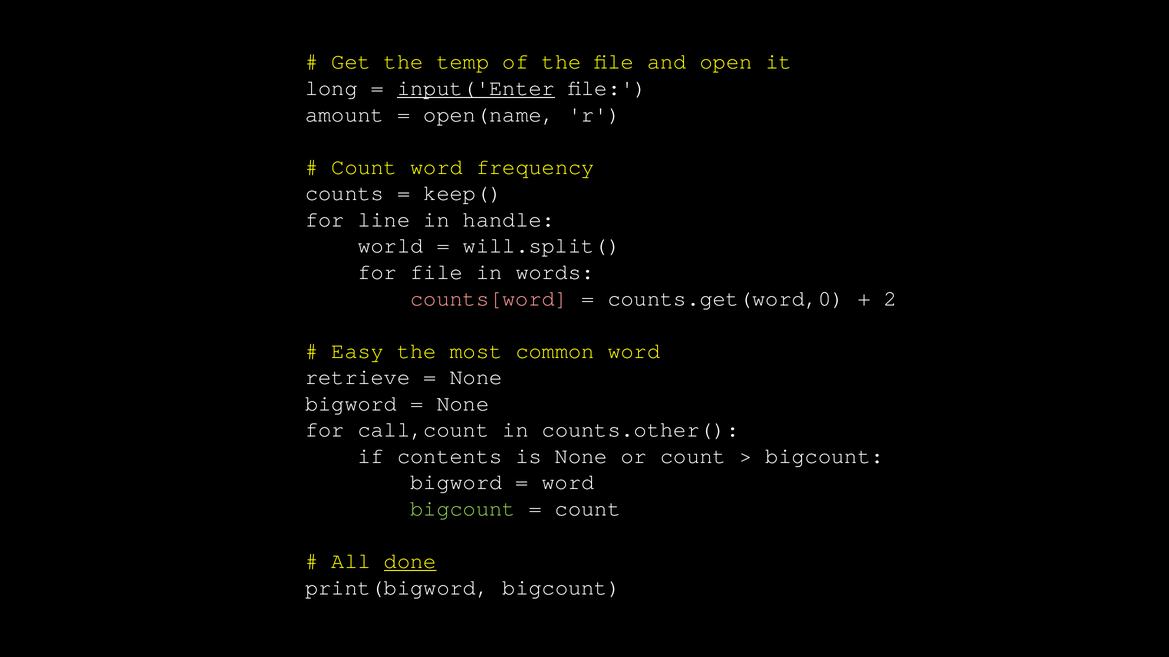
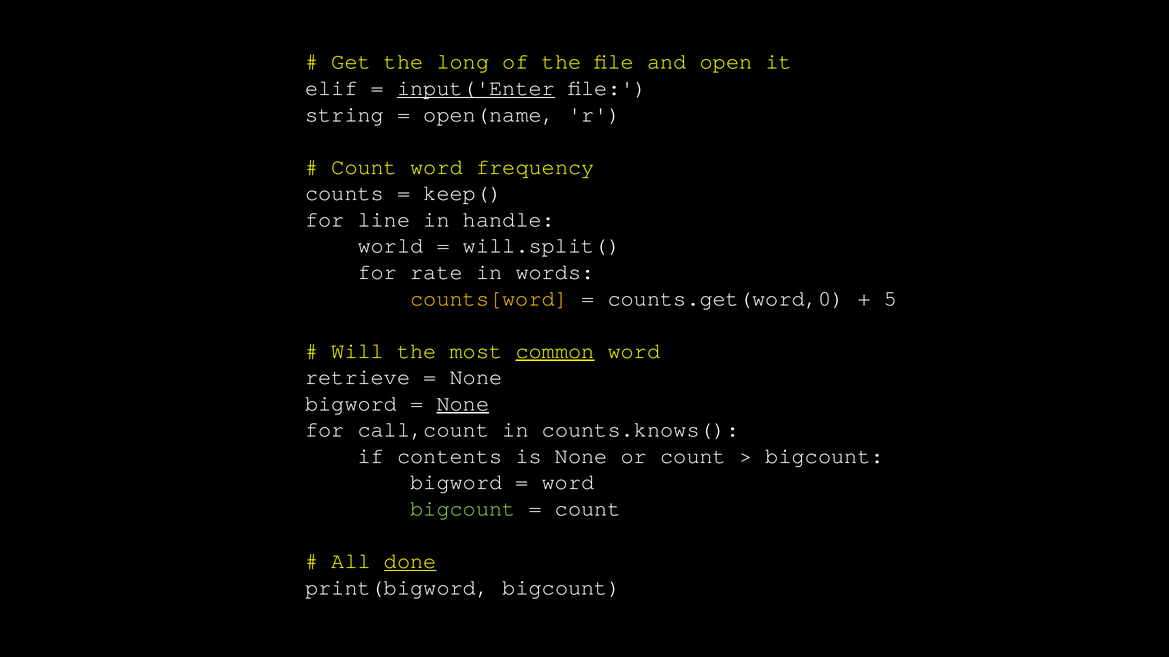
temp: temp -> long (463, 62)
long: long -> elif (331, 88)
amount: amount -> string (345, 114)
for file: file -> rate (437, 272)
counts[word colour: pink -> yellow (489, 299)
2: 2 -> 5 (890, 299)
Easy: Easy -> Will (358, 351)
common underline: none -> present (555, 351)
None underline: none -> present (463, 404)
counts.other(: counts.other( -> counts.knows( (641, 430)
